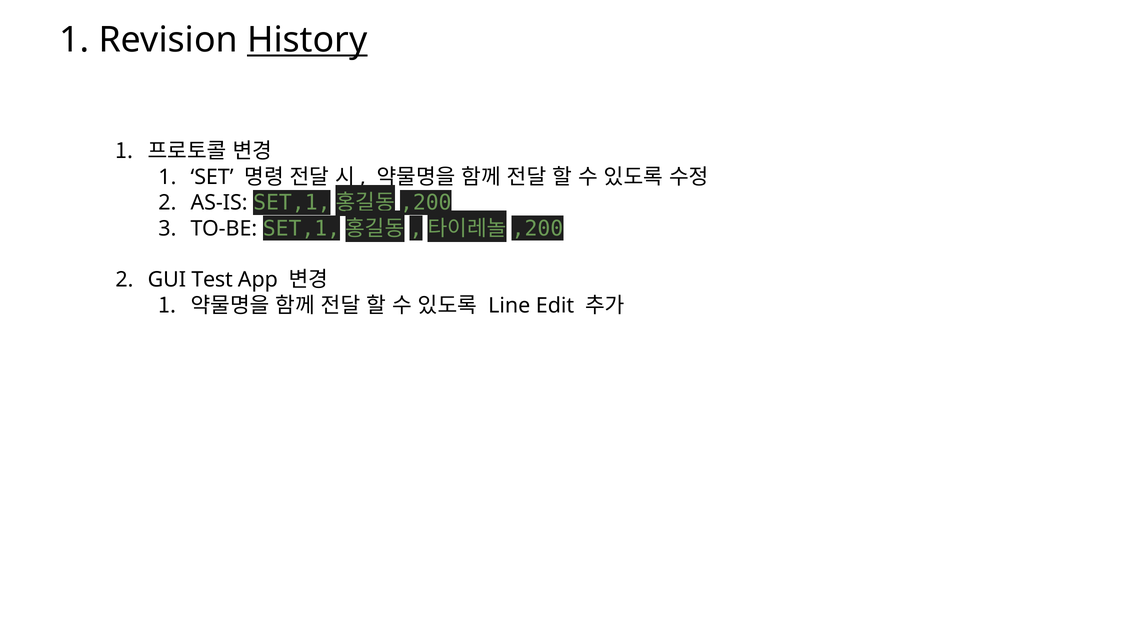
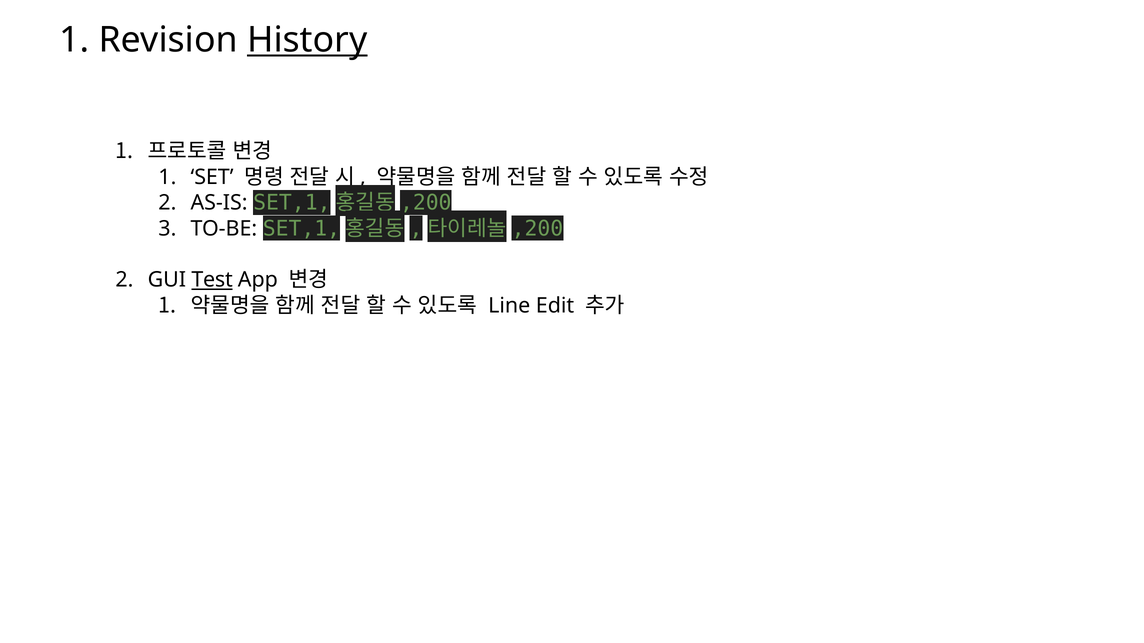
Test underline: none -> present (212, 280)
